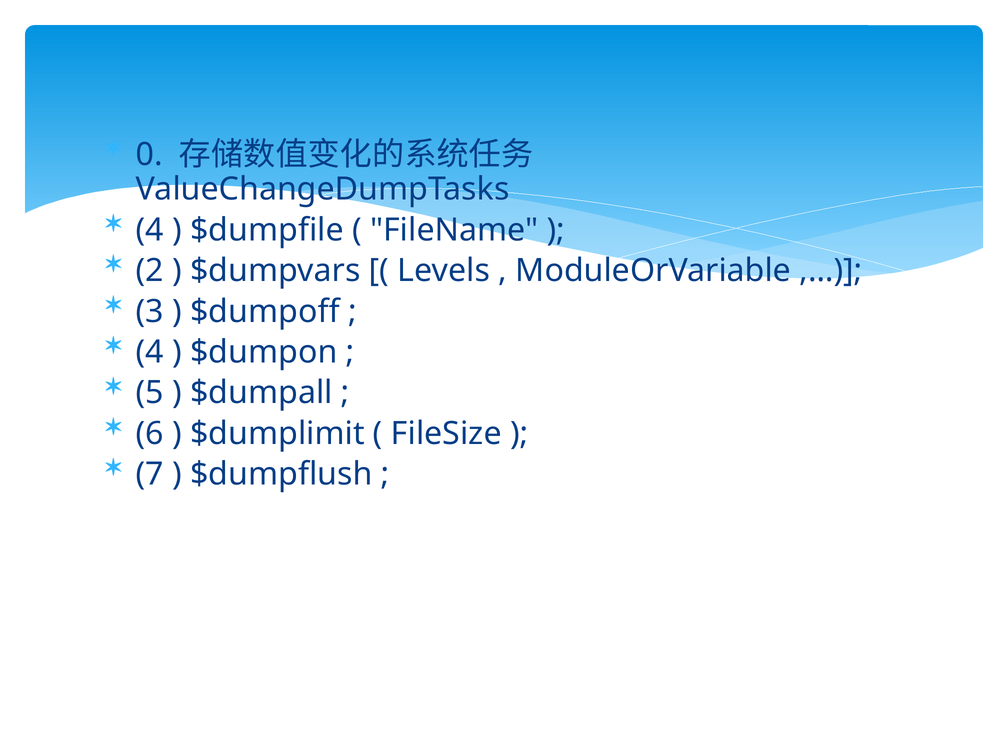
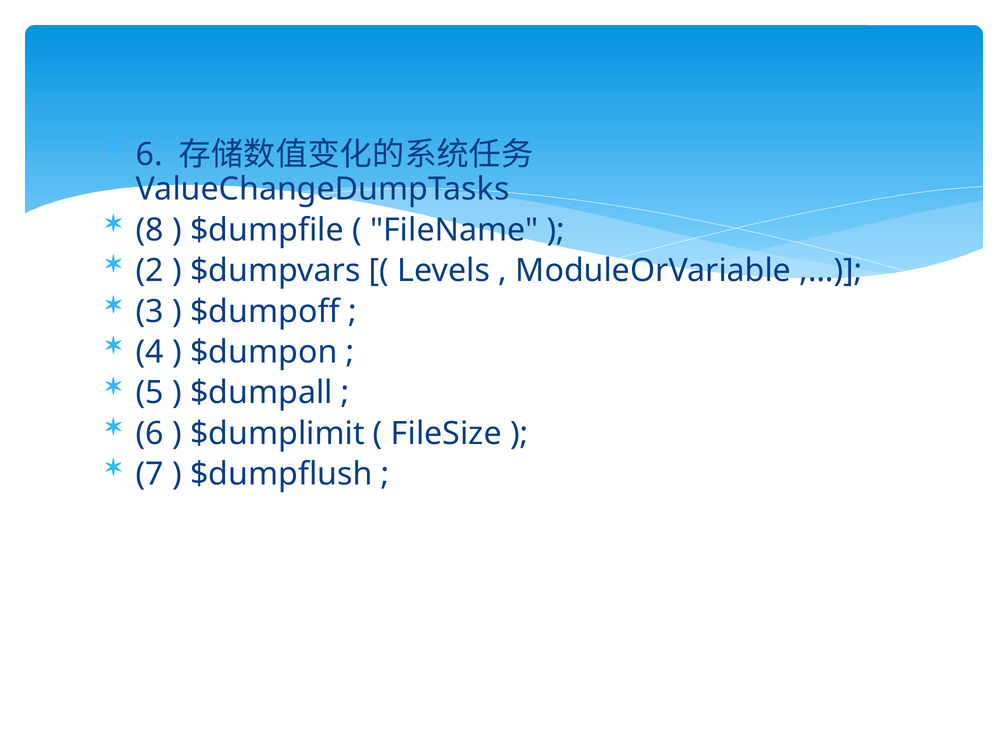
0: 0 -> 6 (149, 155)
4: 4 -> 8 (150, 230)
